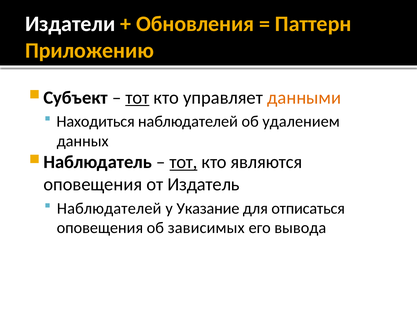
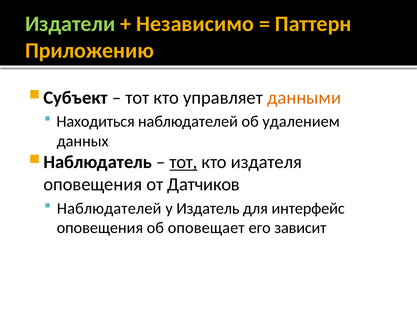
Издатели colour: white -> light green (70, 24)
Обновления: Обновления -> Независимо (195, 24)
тот underline: present -> none (137, 98)
являются: являются -> издателя (266, 162)
Издатель: Издатель -> Датчиков (204, 184)
Указание: Указание -> Издатель (208, 208)
отписаться: отписаться -> интерфейс (308, 208)
зависимых: зависимых -> оповещает (206, 228)
вывода: вывода -> зависит (300, 228)
